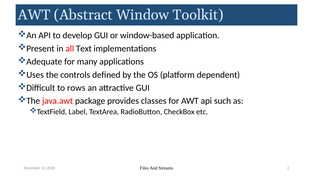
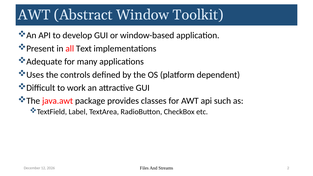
rows: rows -> work (76, 88)
